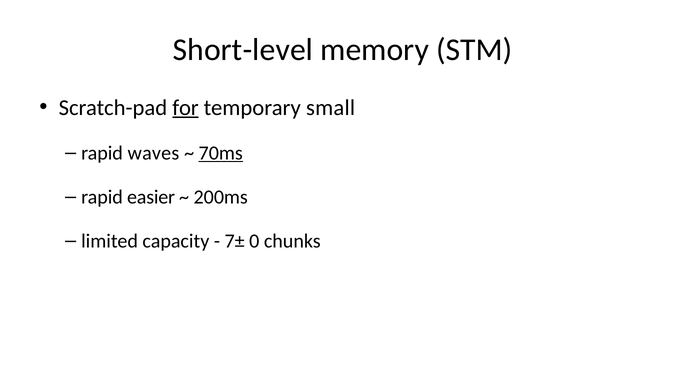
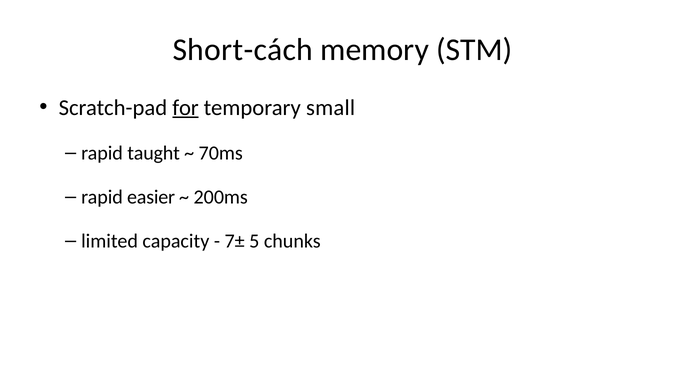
Short-level: Short-level -> Short-cách (243, 50)
waves: waves -> taught (154, 153)
70ms underline: present -> none (221, 153)
0: 0 -> 5 (254, 241)
